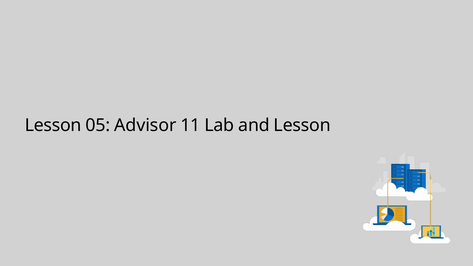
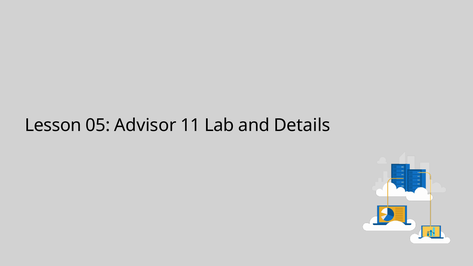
and Lesson: Lesson -> Details (302, 125)
